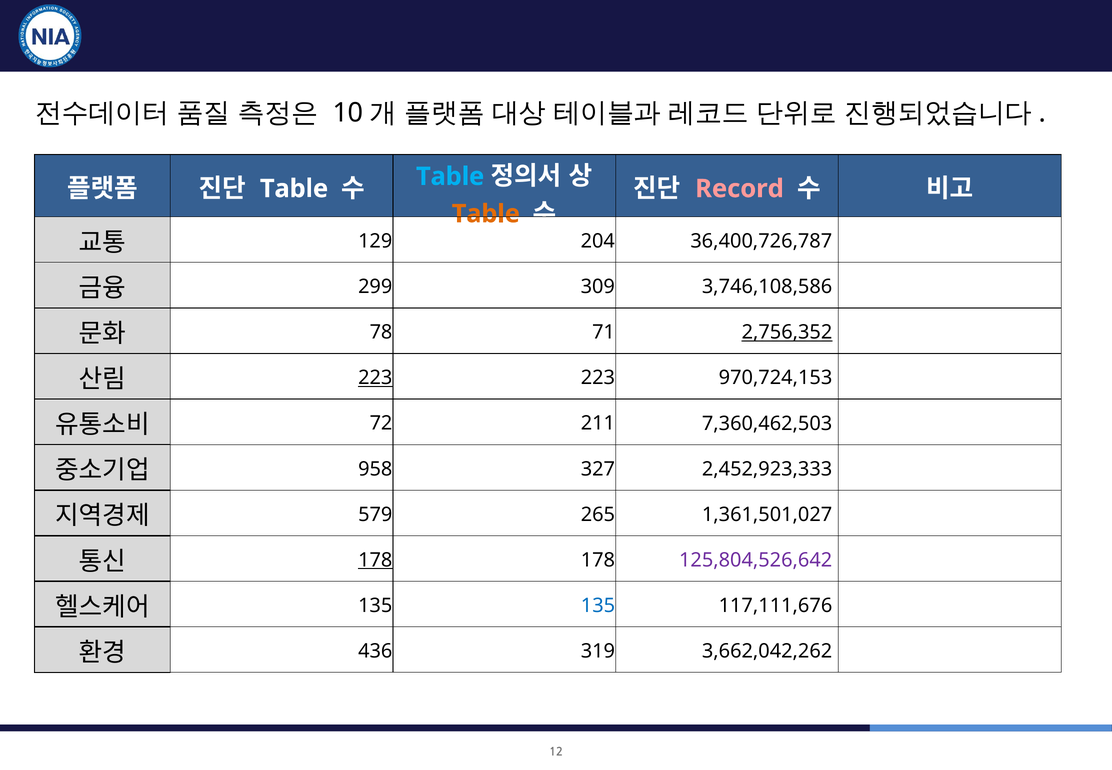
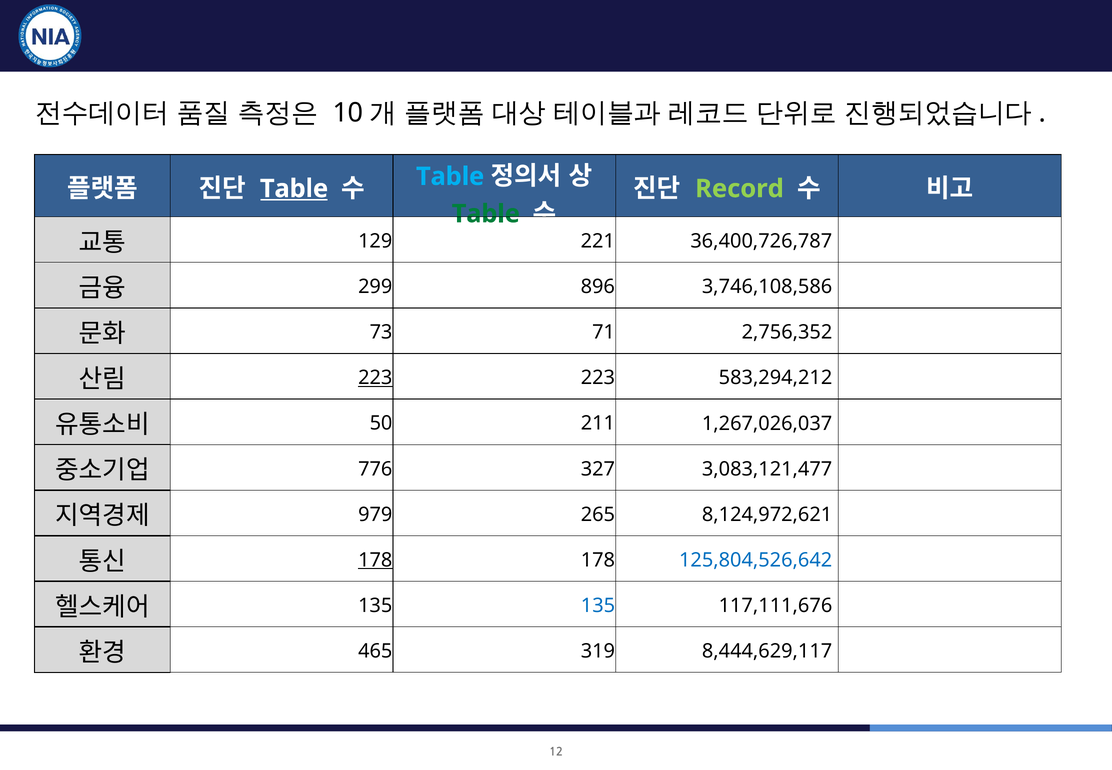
Table underline: none -> present (294, 189)
Record colour: pink -> light green (739, 189)
Table colour: orange -> green (486, 214)
204: 204 -> 221 (598, 241)
309: 309 -> 896 (598, 287)
78: 78 -> 73 (381, 332)
2,756,352 underline: present -> none (787, 332)
970,724,153: 970,724,153 -> 583,294,212 (776, 378)
72: 72 -> 50 (381, 423)
7,360,462,503: 7,360,462,503 -> 1,267,026,037 (767, 423)
958: 958 -> 776 (375, 469)
2,452,923,333: 2,452,923,333 -> 3,083,121,477 (767, 469)
579: 579 -> 979 (375, 514)
1,361,501,027: 1,361,501,027 -> 8,124,972,621 (767, 514)
125,804,526,642 colour: purple -> blue (756, 560)
436: 436 -> 465 (375, 651)
3,662,042,262: 3,662,042,262 -> 8,444,629,117 (767, 651)
